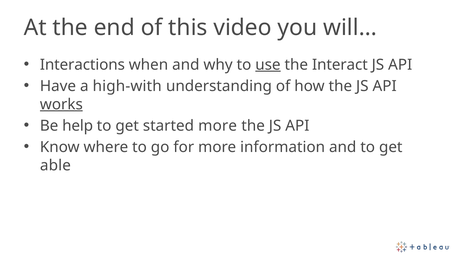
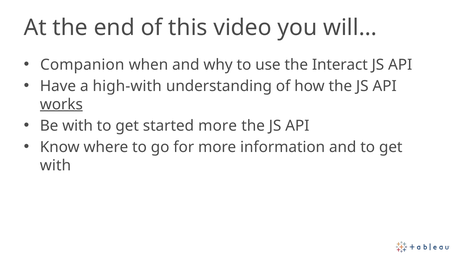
Interactions: Interactions -> Companion (82, 65)
use underline: present -> none (268, 65)
Be help: help -> with (78, 126)
able: able -> with (55, 165)
